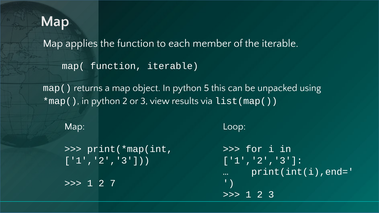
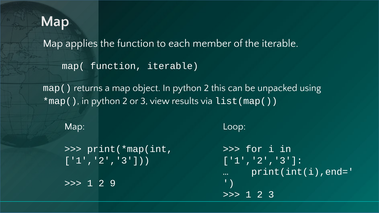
object In python 5: 5 -> 2 (206, 88)
7: 7 -> 9 (113, 183)
